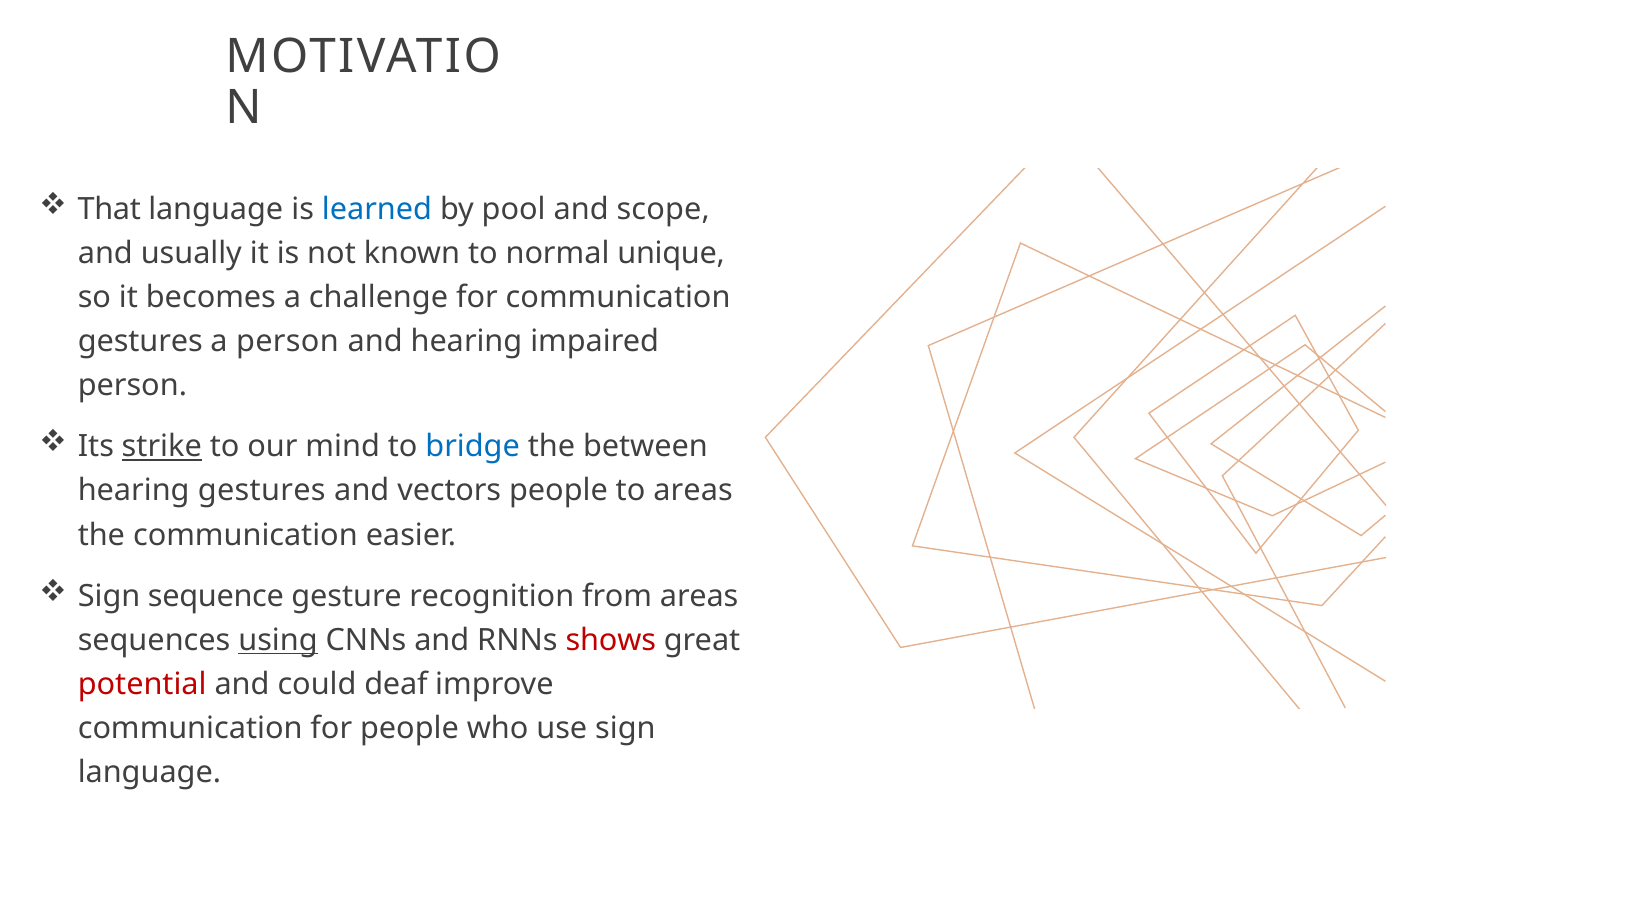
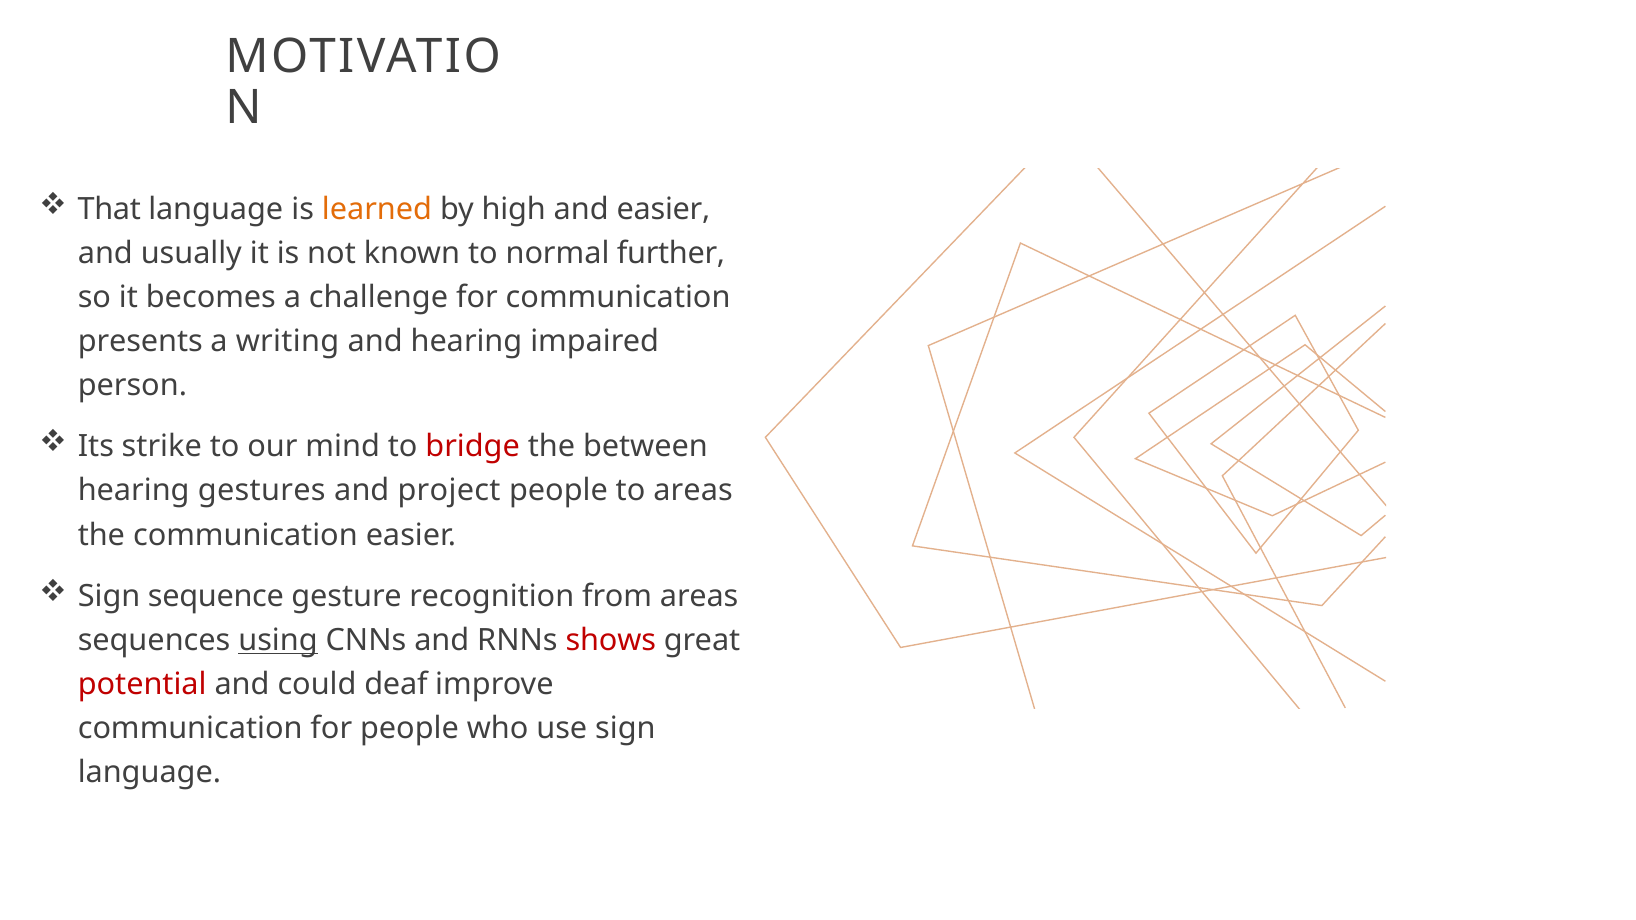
learned colour: blue -> orange (377, 209)
pool: pool -> high (514, 209)
and scope: scope -> easier (663, 209)
unique: unique -> further (671, 253)
gestures: gestures -> presents (140, 341)
a person: person -> writing (287, 341)
strike underline: present -> none (162, 447)
bridge colour: blue -> red (473, 447)
vectors: vectors -> project (449, 491)
